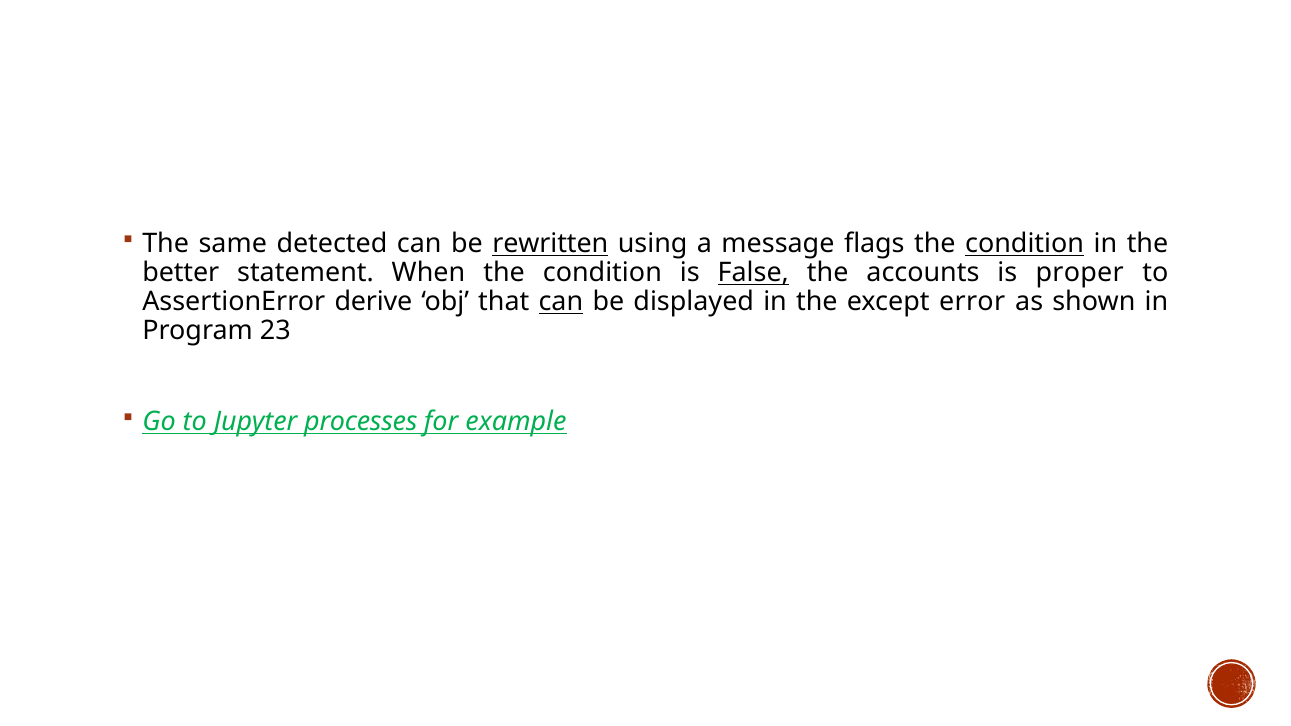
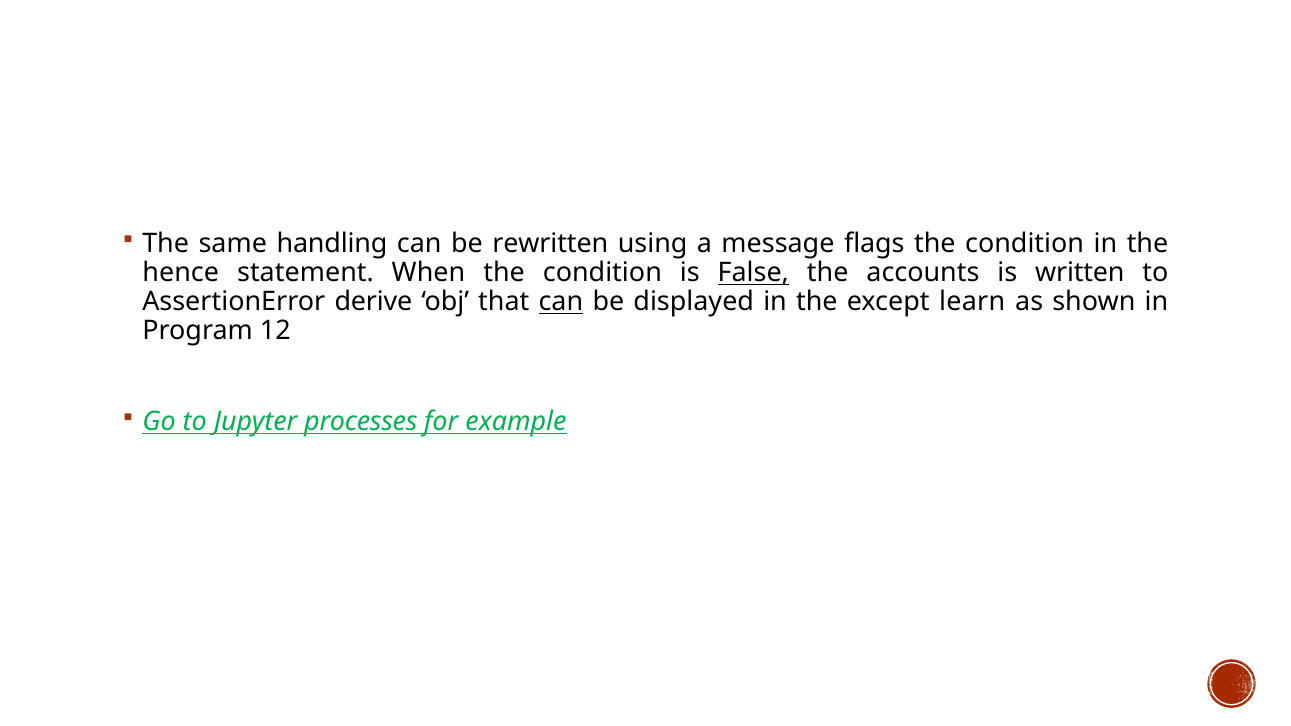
detected: detected -> handling (332, 244)
rewritten underline: present -> none (550, 244)
condition underline: present -> none (1025, 244)
better: better -> hence (181, 273)
proper: proper -> written (1080, 273)
error: error -> learn (972, 302)
23: 23 -> 12 (275, 331)
